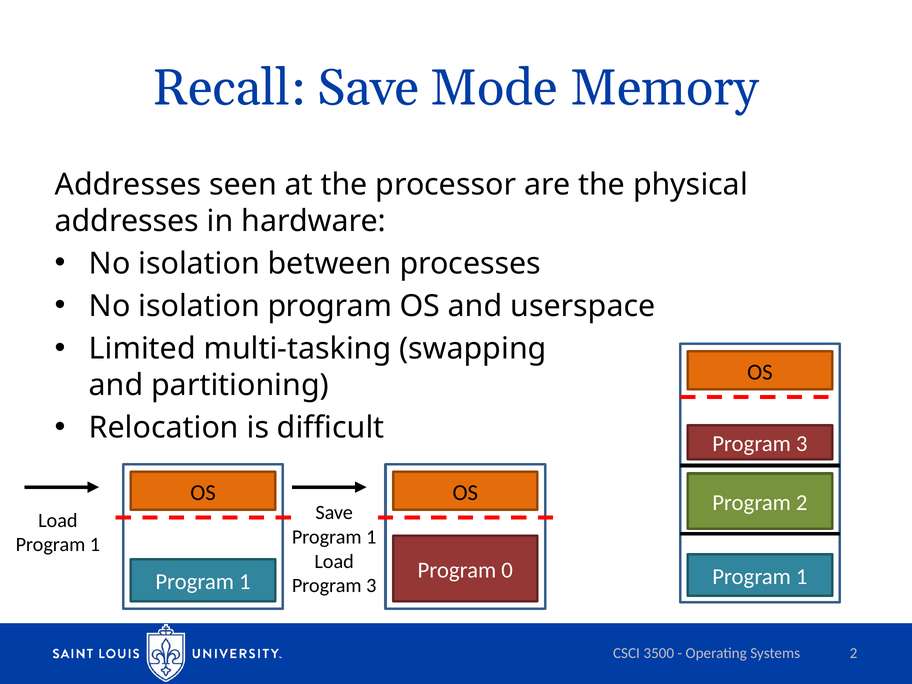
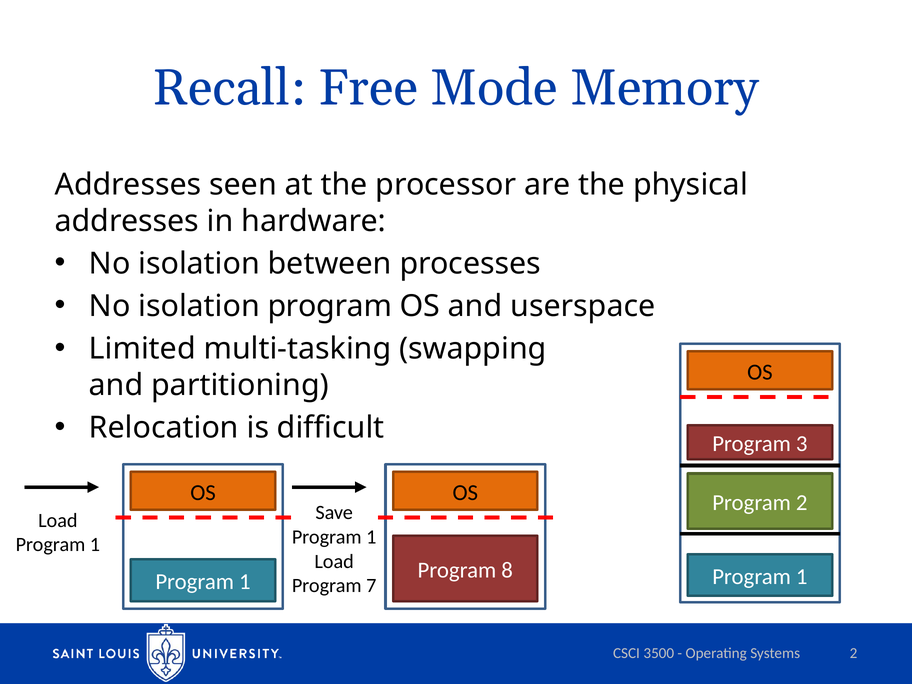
Recall Save: Save -> Free (368, 88)
0: 0 -> 8 (507, 570)
3: 3 -> 7 (371, 586)
